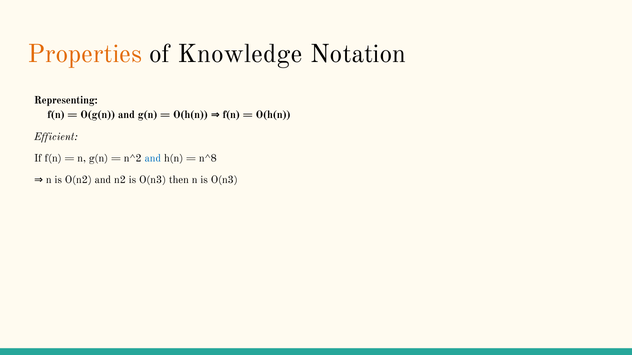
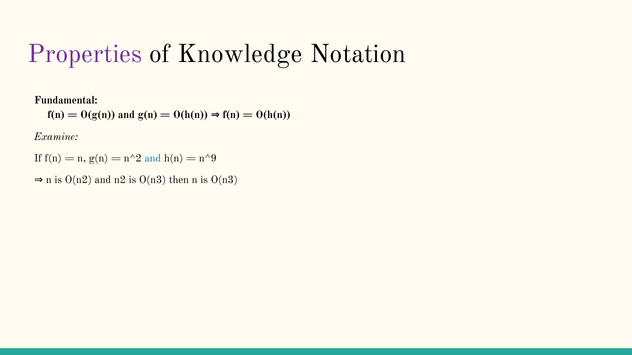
Properties colour: orange -> purple (85, 54)
Representing: Representing -> Fundamental (66, 101)
Efficient: Efficient -> Examine (56, 137)
n^8: n^8 -> n^9 (208, 158)
